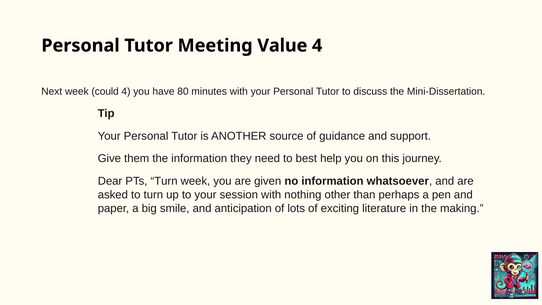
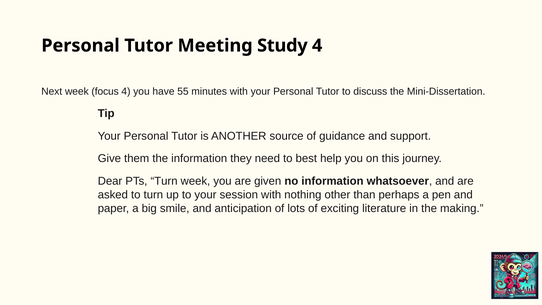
Value: Value -> Study (282, 46)
could: could -> focus (105, 91)
80: 80 -> 55 (183, 91)
